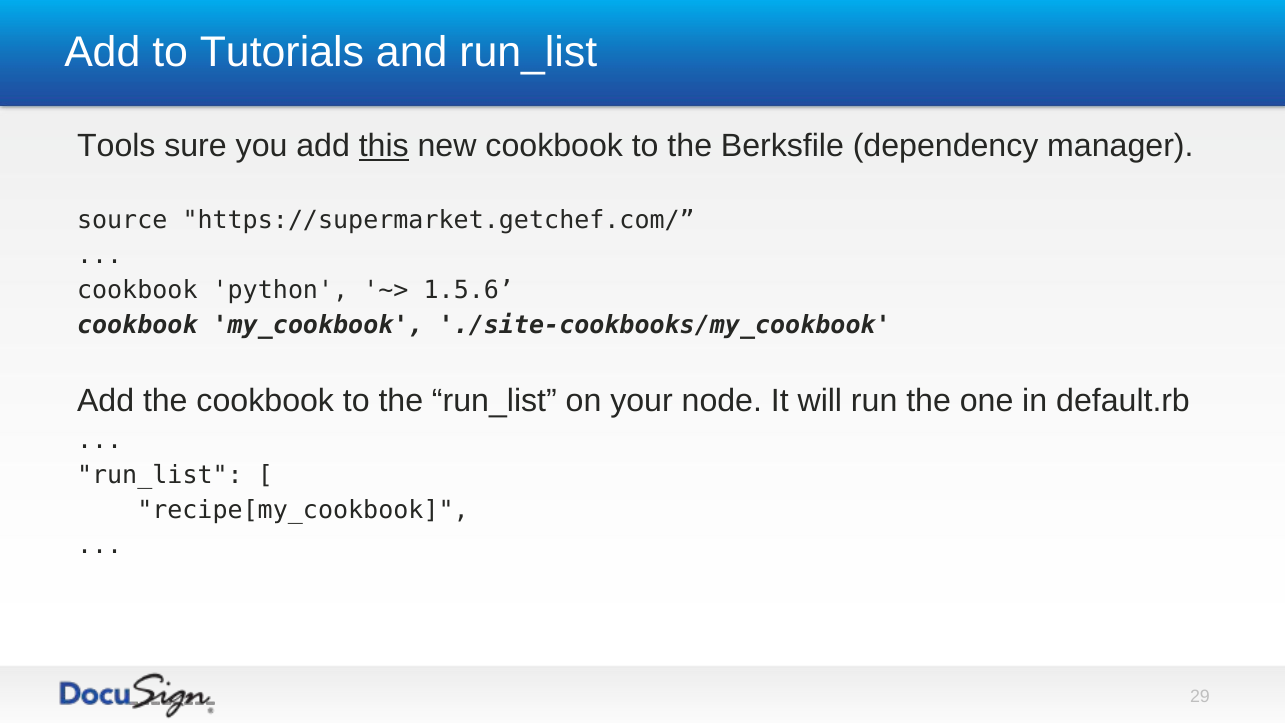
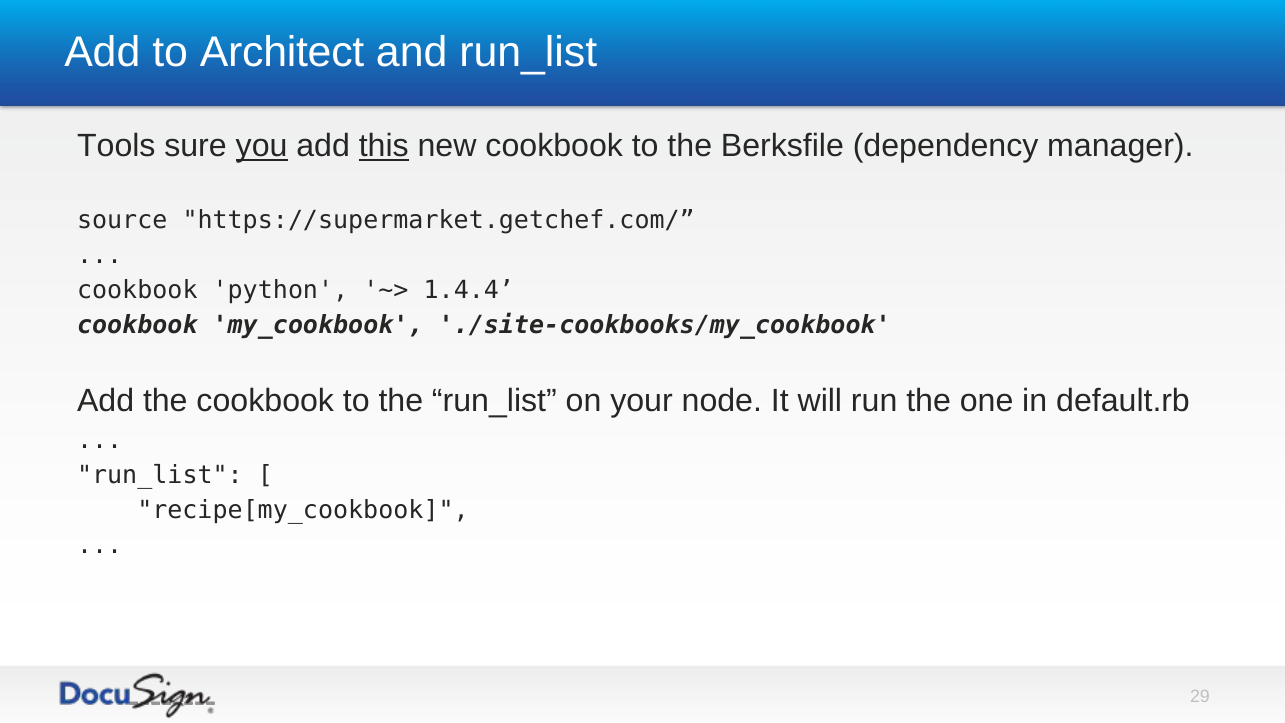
Tutorials: Tutorials -> Architect (282, 53)
you underline: none -> present (262, 146)
1.5.6: 1.5.6 -> 1.4.4 (469, 290)
